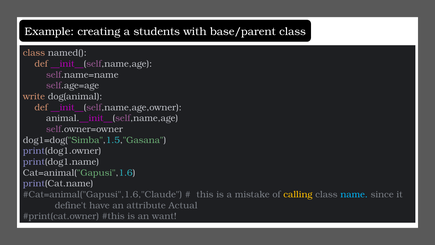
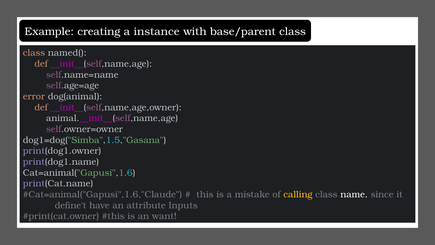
students: students -> instance (157, 31)
write: write -> error (34, 96)
name colour: light blue -> white (354, 194)
Actual: Actual -> Inputs (183, 205)
